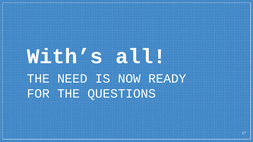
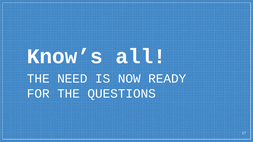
With’s: With’s -> Know’s (65, 57)
